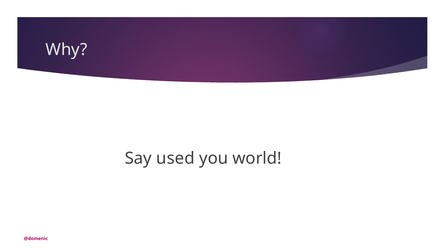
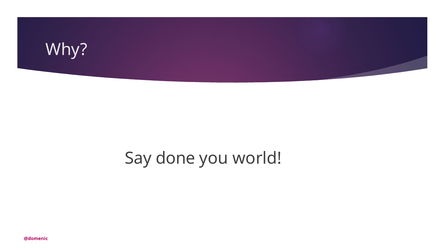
used: used -> done (176, 159)
